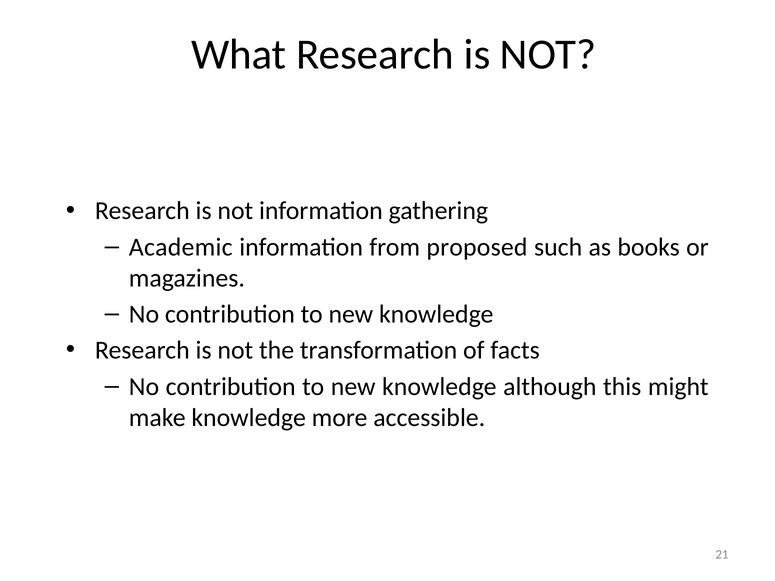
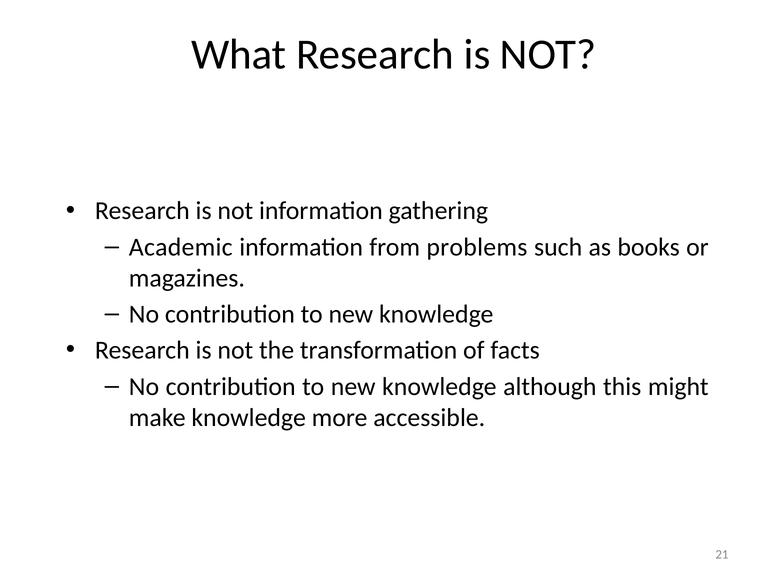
proposed: proposed -> problems (477, 247)
